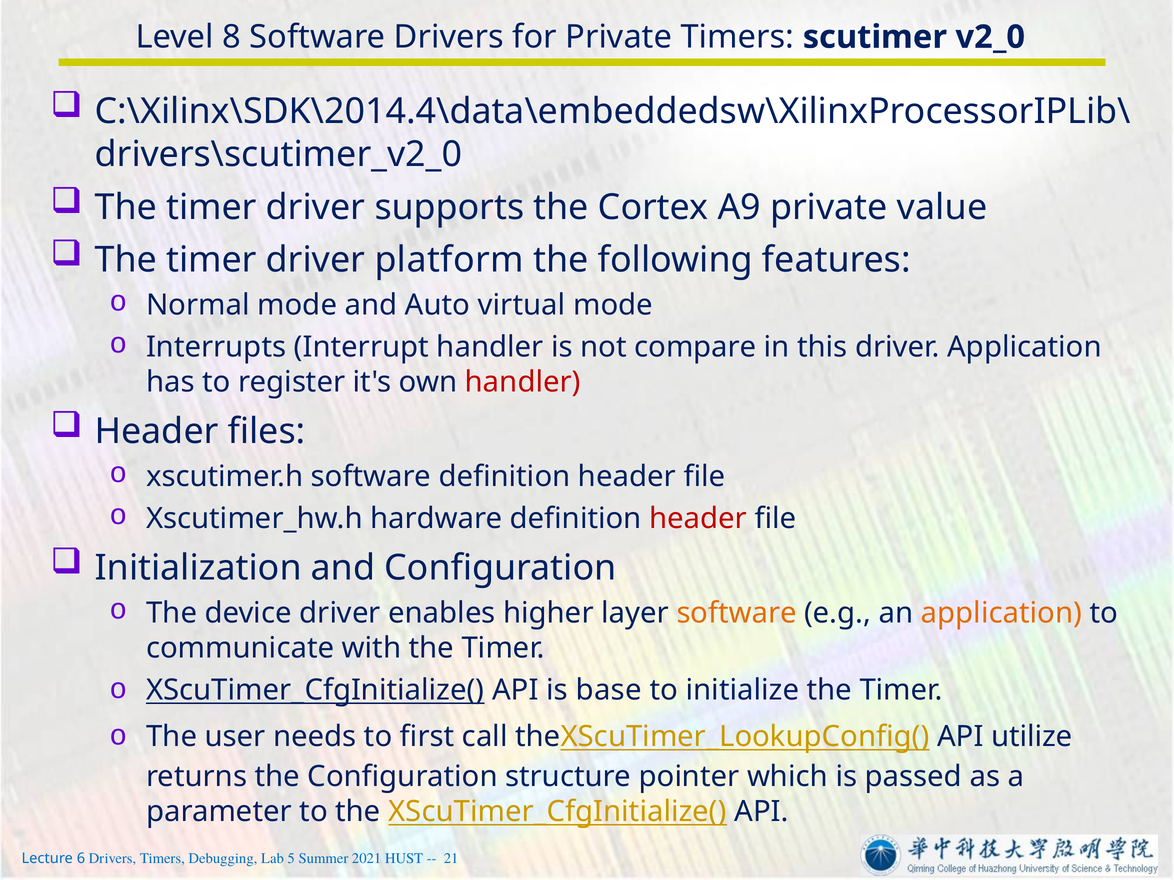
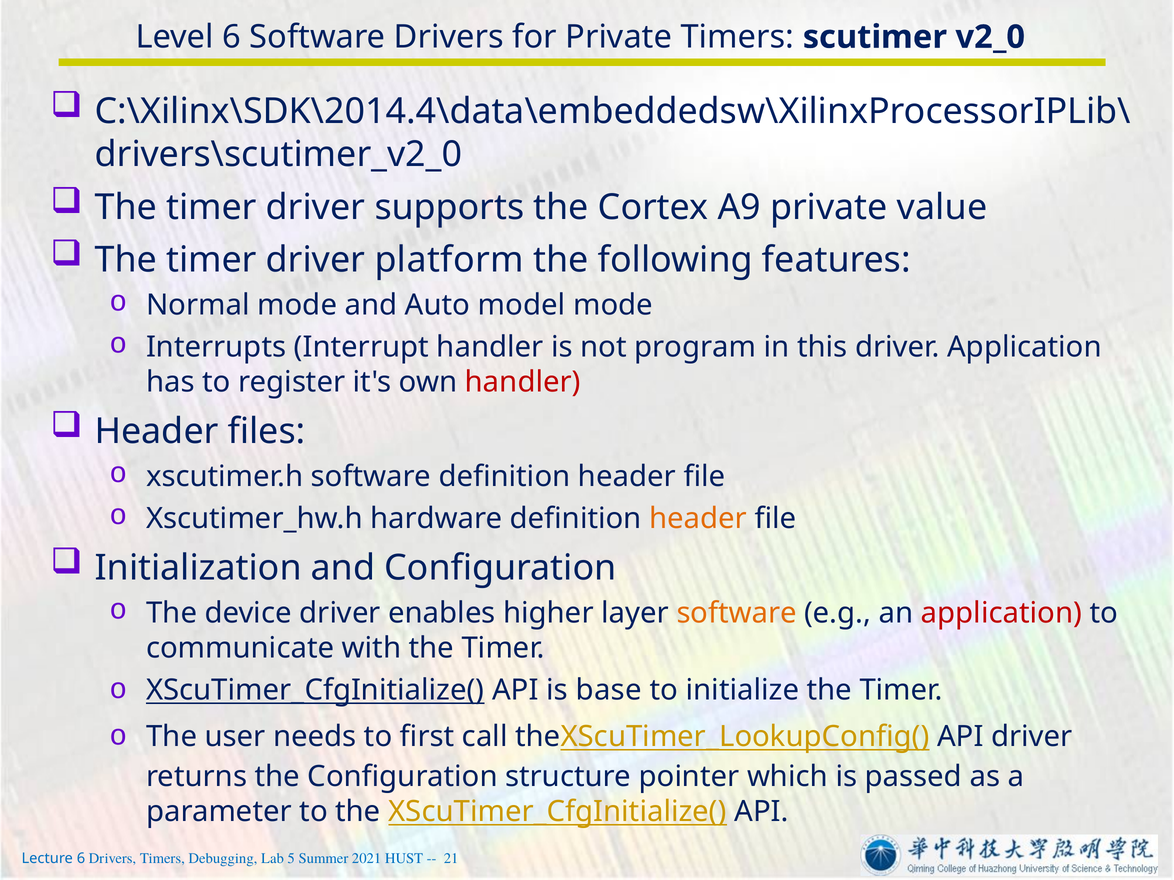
Level 8: 8 -> 6 (232, 37)
virtual: virtual -> model (522, 305)
compare: compare -> program (695, 347)
header colour: red -> orange (698, 519)
application colour: orange -> red (1001, 613)
API utilize: utilize -> driver (1032, 737)
